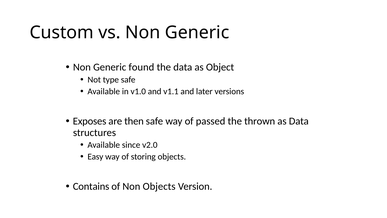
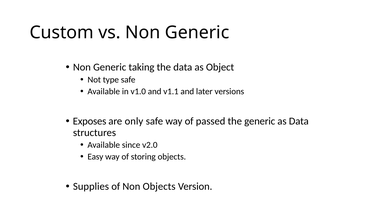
found: found -> taking (141, 67)
then: then -> only (134, 121)
the thrown: thrown -> generic (260, 121)
Contains: Contains -> Supplies (91, 186)
